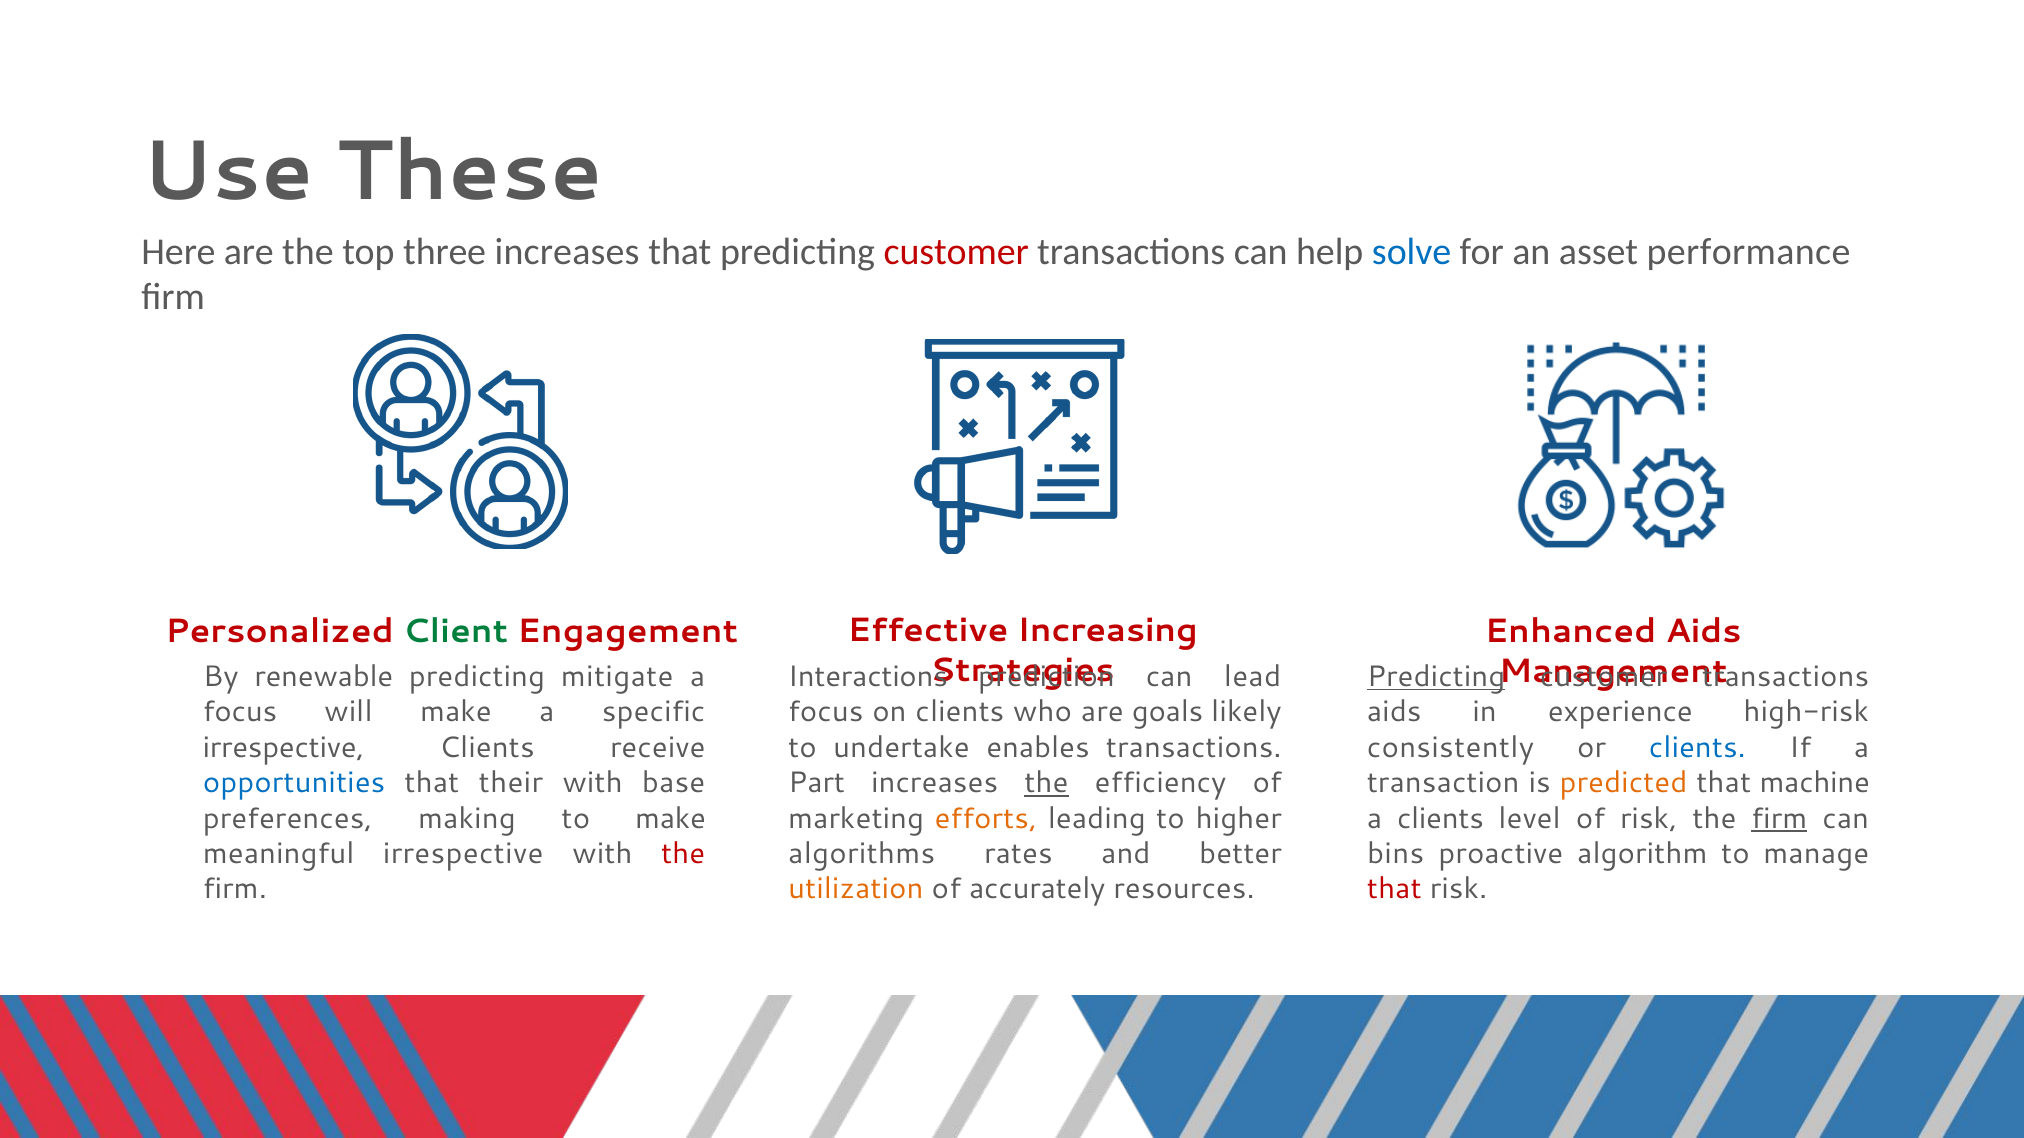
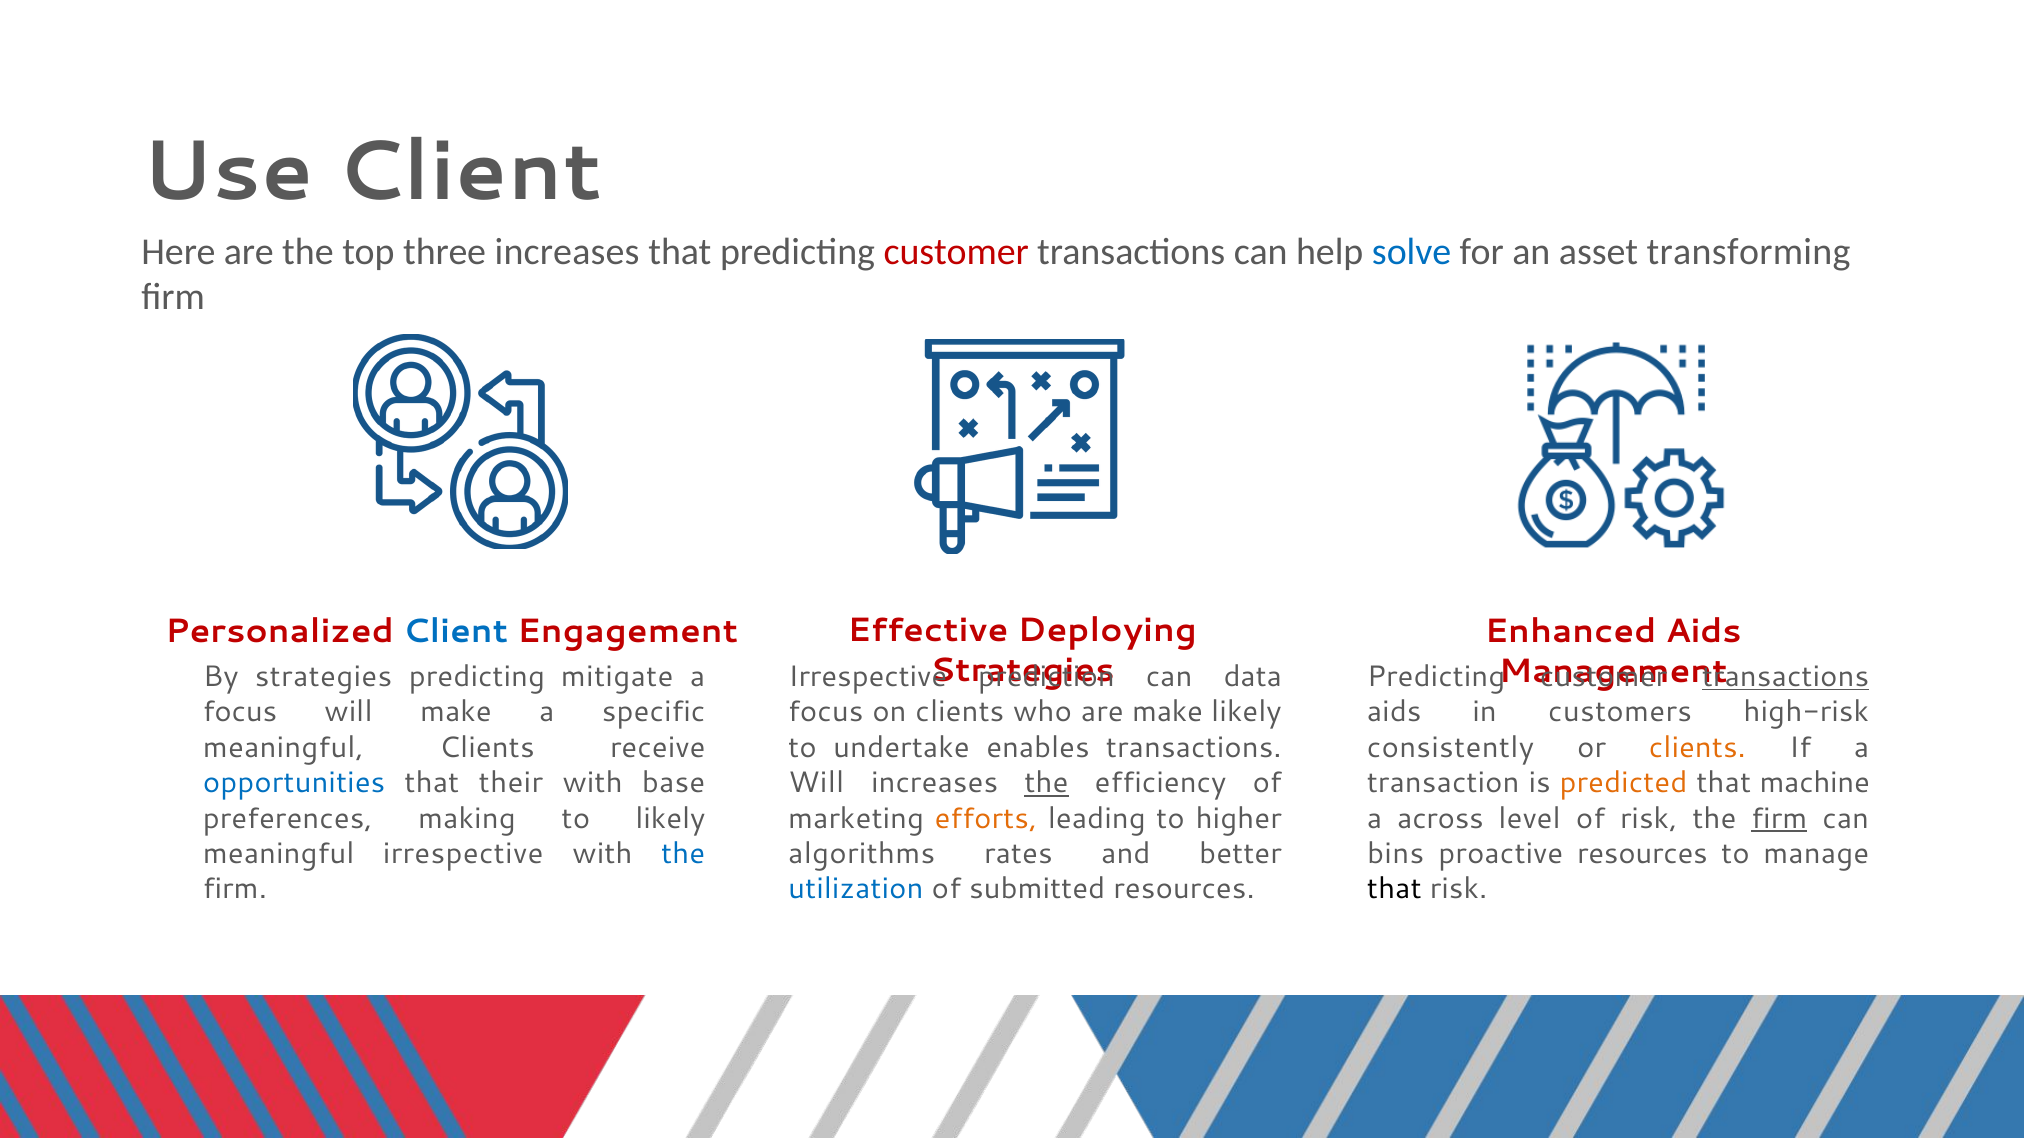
Use These: These -> Client (469, 171)
performance: performance -> transforming (1749, 252)
Client colour: green -> blue (456, 631)
Increasing: Increasing -> Deploying (1107, 631)
By renewable: renewable -> strategies (324, 677)
Interactions: Interactions -> Irrespective (868, 677)
lead: lead -> data (1253, 677)
Predicting underline: present -> none (1436, 677)
transactions underline: none -> present (1786, 677)
are goals: goals -> make (1168, 712)
experience: experience -> customers (1620, 712)
irrespective: irrespective -> meaningful (283, 748)
clients colour: blue -> orange (1697, 748)
Part: Part -> Will (816, 783)
to make: make -> likely (670, 819)
a clients: clients -> across (1441, 819)
the colour: red -> blue (683, 854)
proactive algorithm: algorithm -> resources (1642, 854)
utilization colour: orange -> blue (856, 890)
accurately: accurately -> submitted (1037, 890)
that colour: red -> black (1394, 890)
